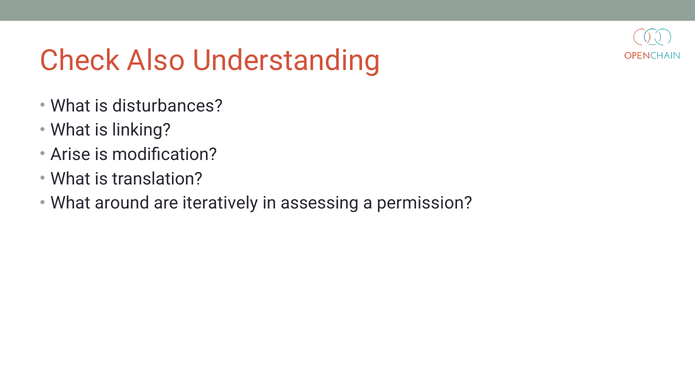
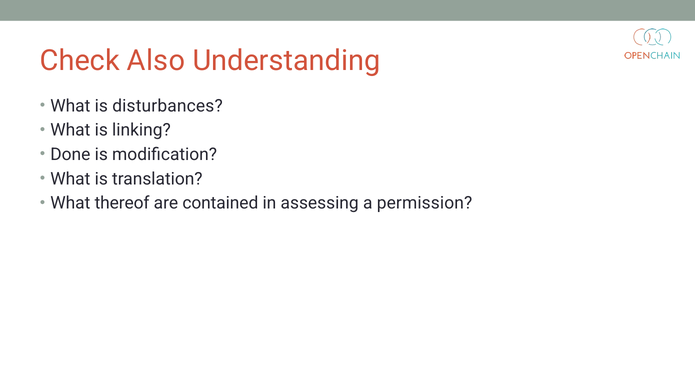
Arise: Arise -> Done (70, 155)
around: around -> thereof (122, 203)
iteratively: iteratively -> contained (220, 203)
